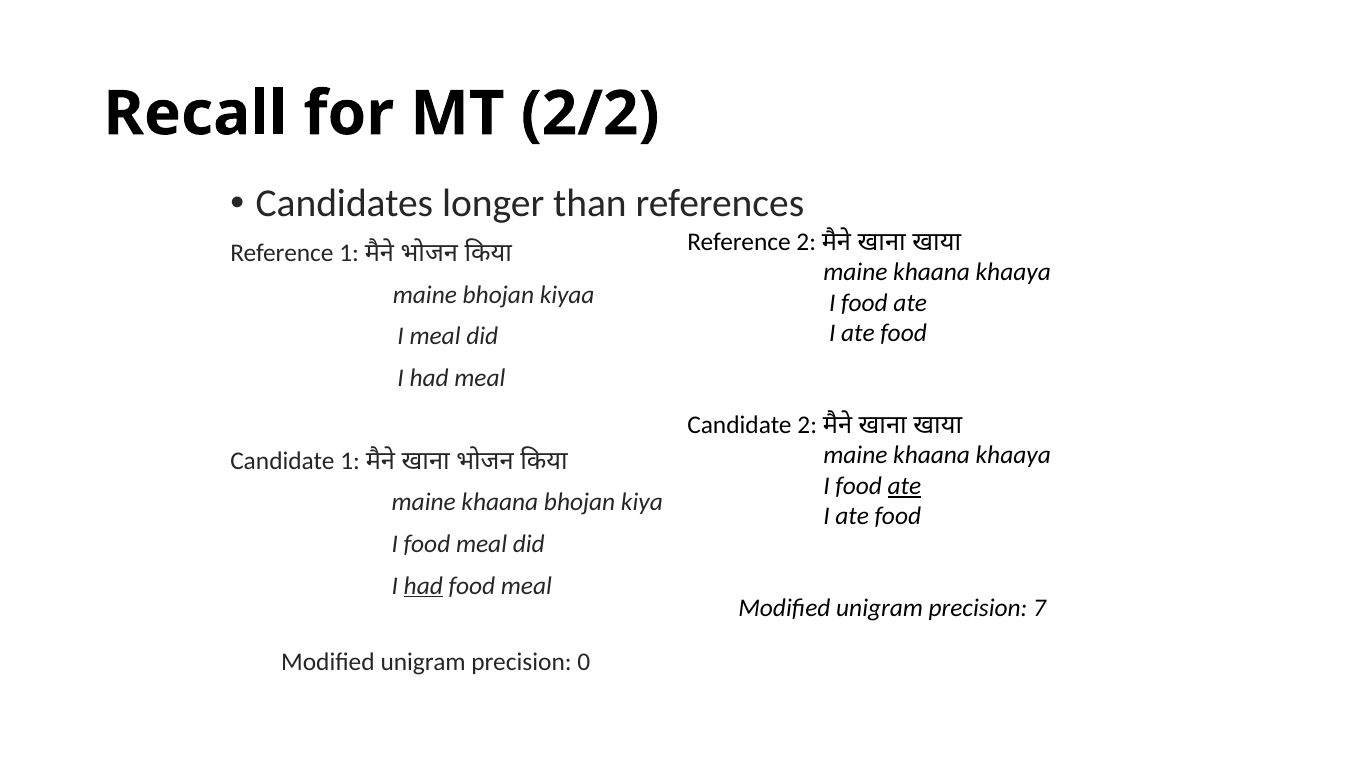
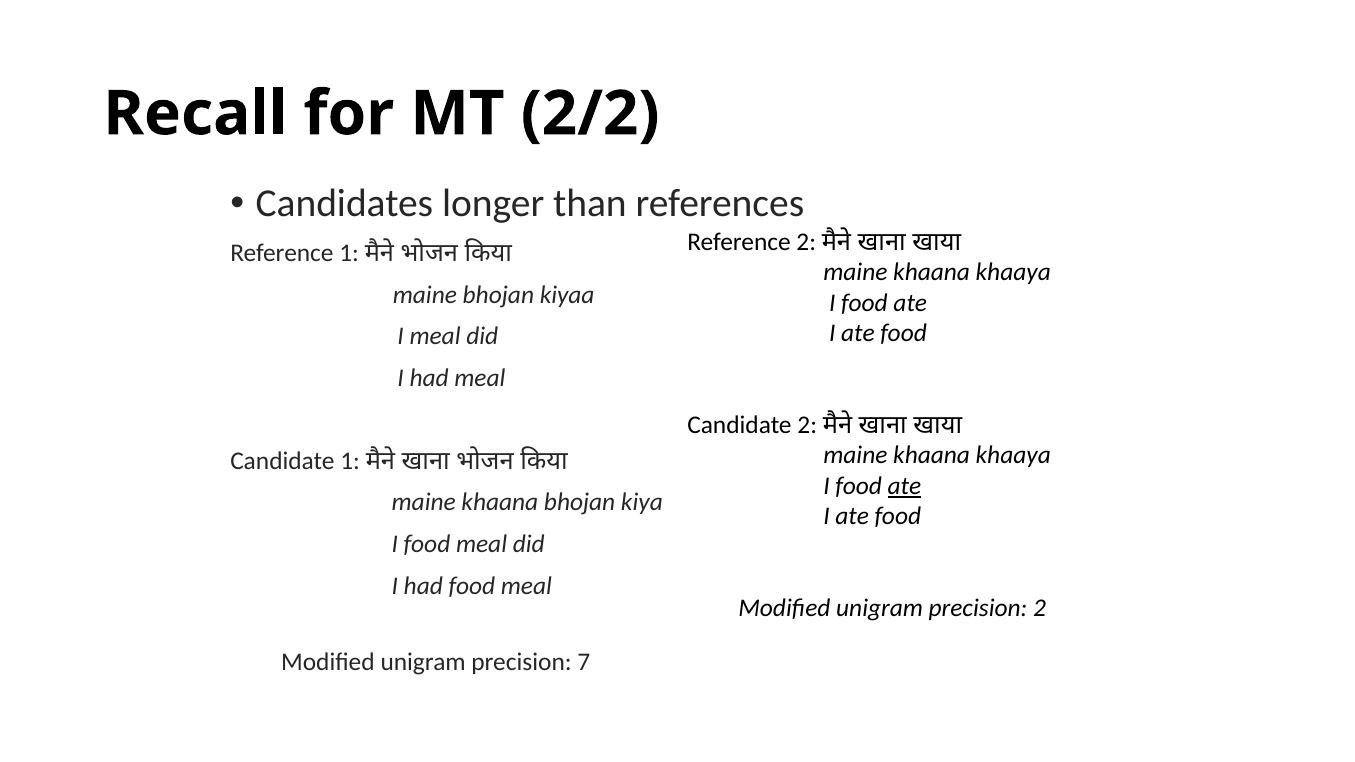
had underline: present -> none (423, 586)
precision 7: 7 -> 2 (1040, 608)
0: 0 -> 7 (584, 662)
